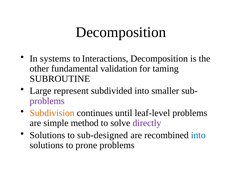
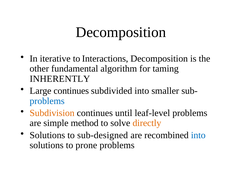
systems: systems -> iterative (55, 59)
validation: validation -> algorithm (119, 69)
SUBROUTINE: SUBROUTINE -> INHERENTLY (60, 79)
Large represent: represent -> continues (71, 91)
problems colour: purple -> blue (47, 101)
directly colour: purple -> orange (147, 123)
